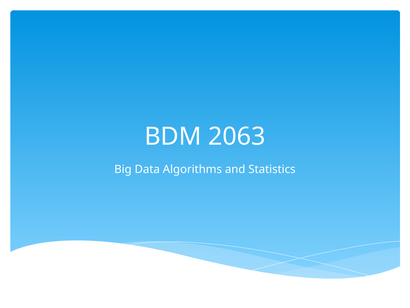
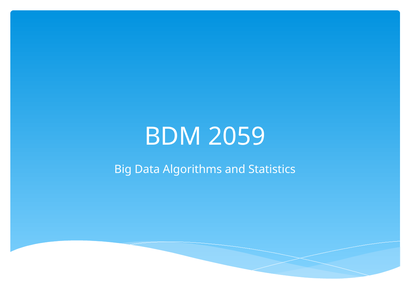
2063: 2063 -> 2059 (237, 136)
